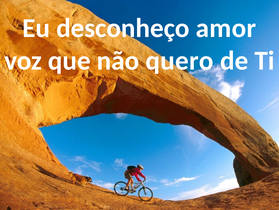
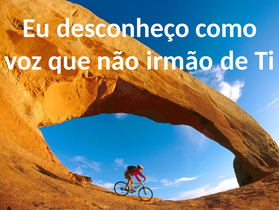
amor: amor -> como (226, 28)
quero: quero -> irmão (180, 60)
